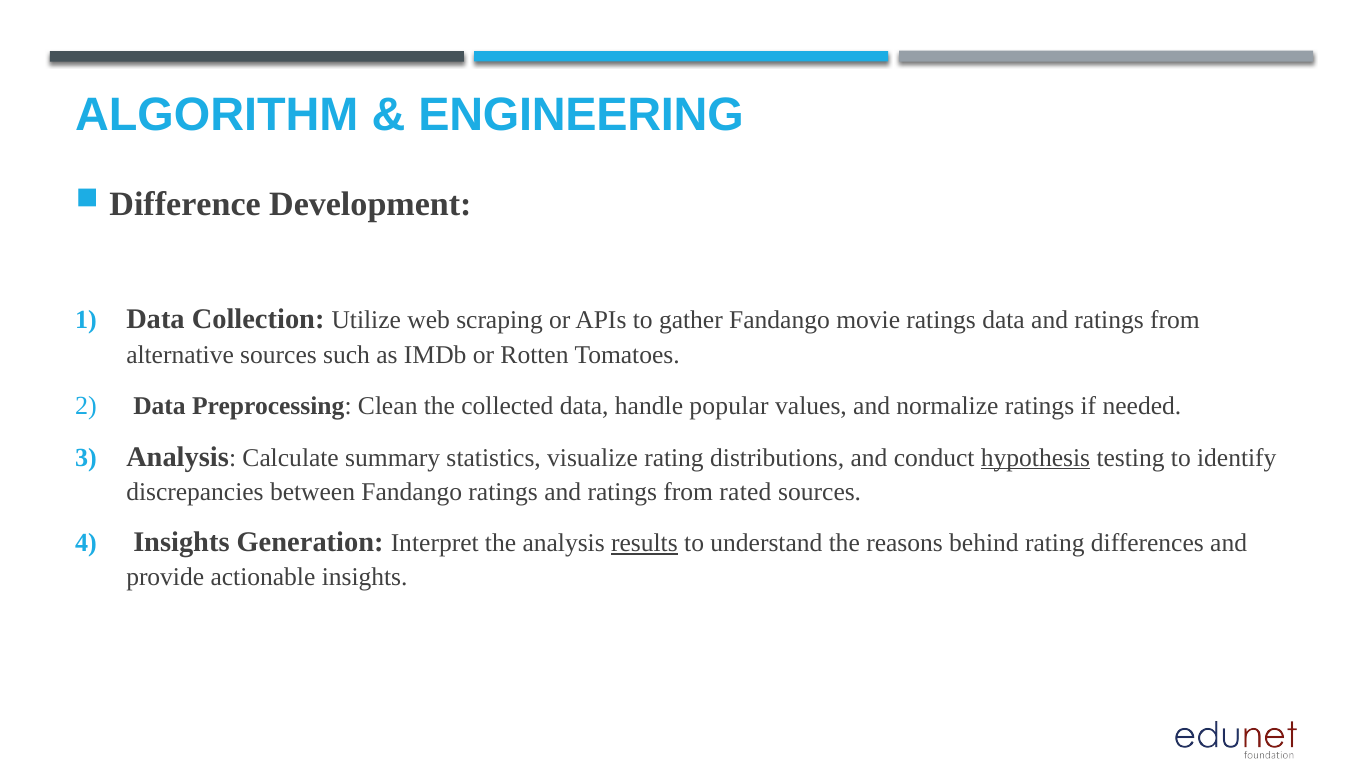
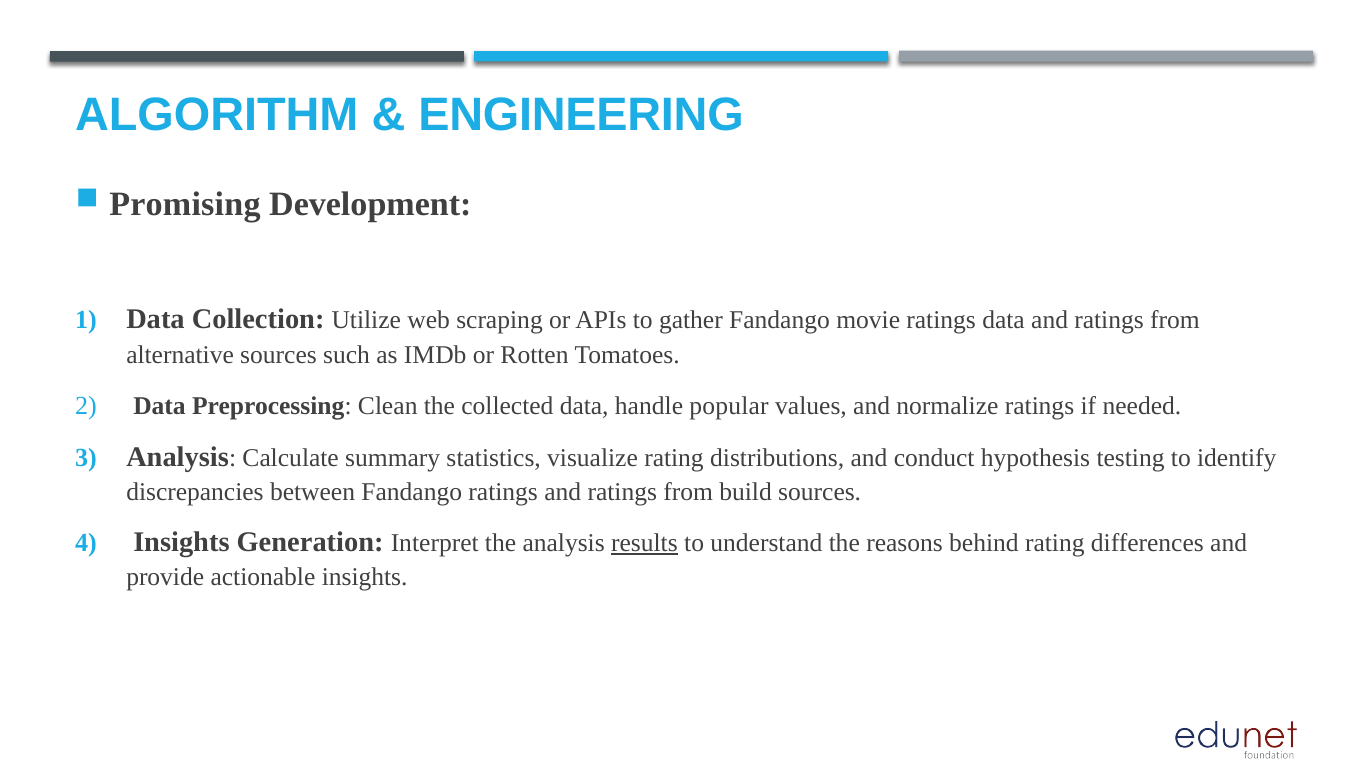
Difference: Difference -> Promising (185, 204)
hypothesis underline: present -> none (1036, 457)
rated: rated -> build (746, 492)
